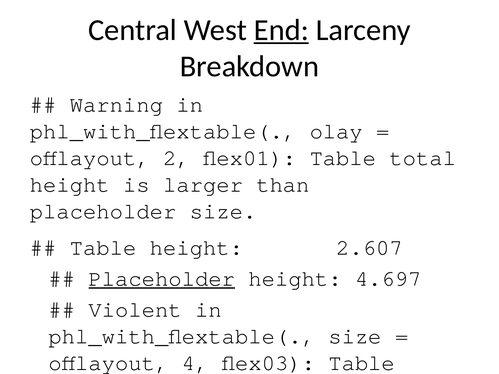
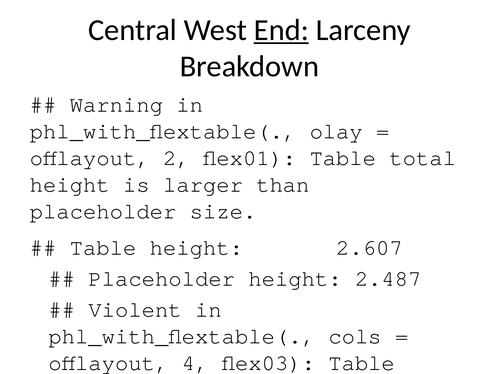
Placeholder underline: present -> none (162, 279)
4.697: 4.697 -> 2.487 (388, 279)
phl_with_flextable( size: size -> cols (355, 336)
